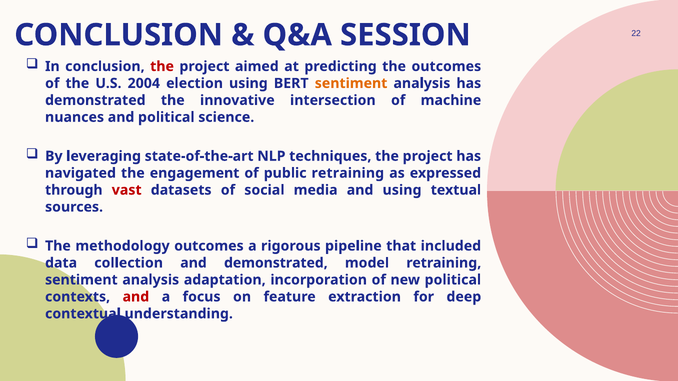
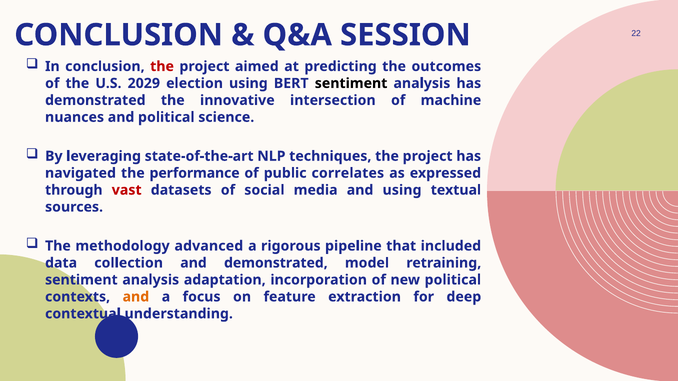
2004: 2004 -> 2029 (144, 83)
sentiment colour: orange -> black (351, 83)
engagement: engagement -> performance (195, 173)
public retraining: retraining -> correlates (348, 173)
methodology outcomes: outcomes -> advanced (209, 246)
and colour: red -> orange (136, 297)
